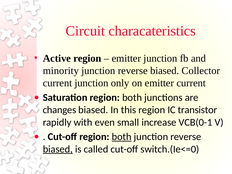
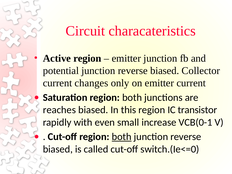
minority: minority -> potential (61, 71)
current junction: junction -> changes (91, 83)
changes: changes -> reaches (59, 110)
biased underline: present -> none (58, 149)
